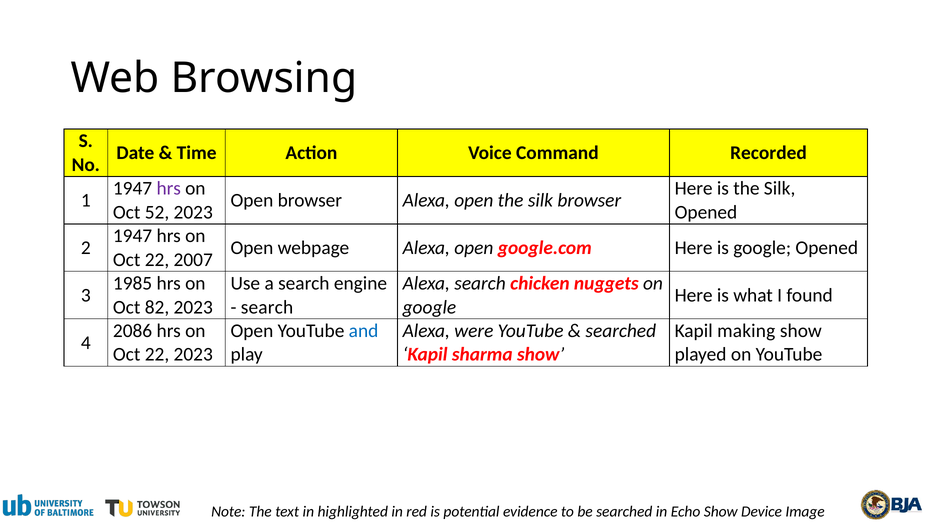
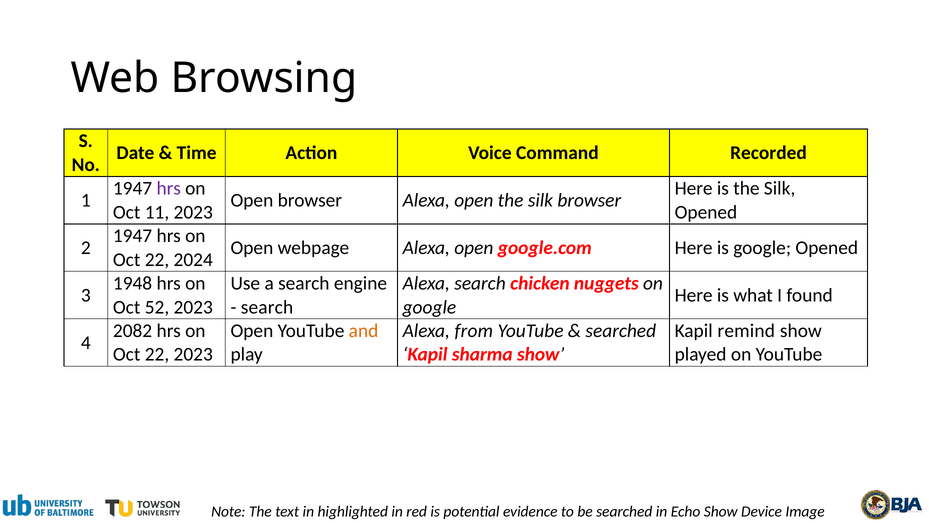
52: 52 -> 11 (157, 212)
2007: 2007 -> 2024 (193, 259)
1985: 1985 -> 1948 (133, 283)
82: 82 -> 52 (157, 307)
2086: 2086 -> 2082 (133, 331)
and colour: blue -> orange (364, 331)
were: were -> from (474, 331)
making: making -> remind (746, 331)
